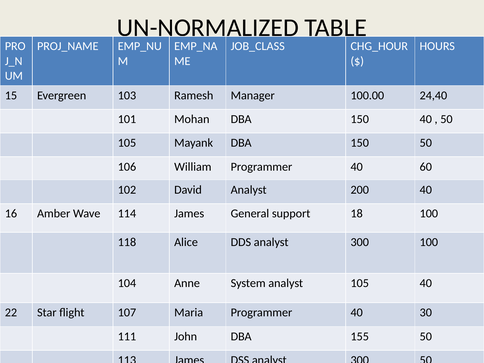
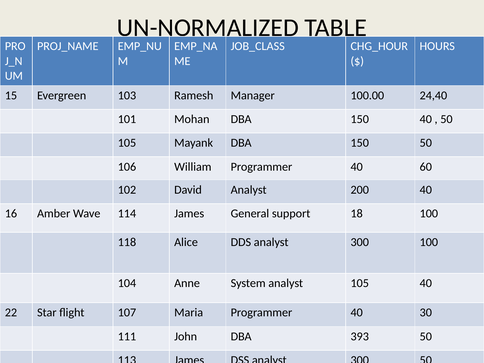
155: 155 -> 393 (360, 336)
